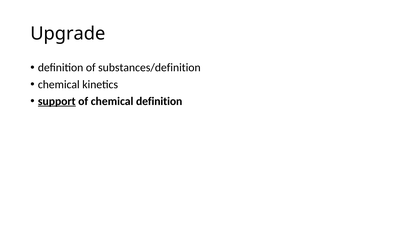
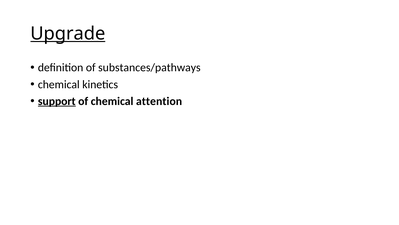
Upgrade underline: none -> present (68, 34)
substances/definition: substances/definition -> substances/pathways (149, 67)
chemical definition: definition -> attention (159, 101)
